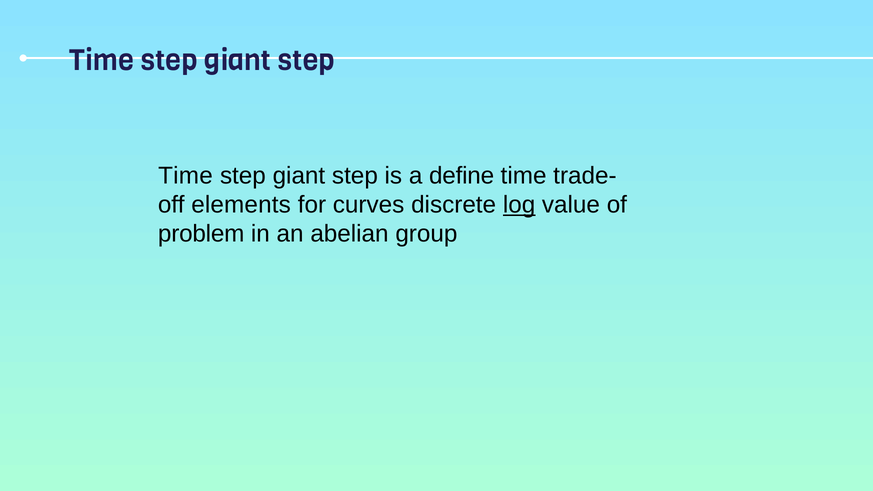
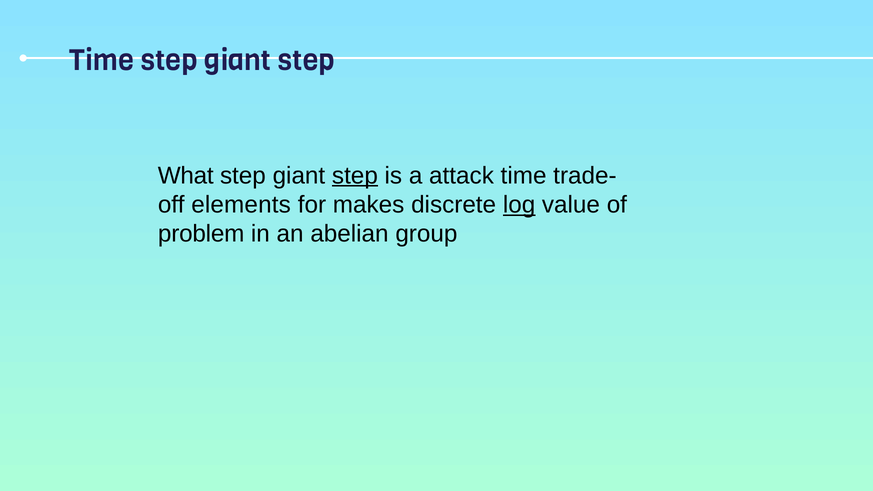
Time: Time -> What (186, 176)
step underline: none -> present (355, 176)
define: define -> attack (461, 176)
curves: curves -> makes (369, 205)
